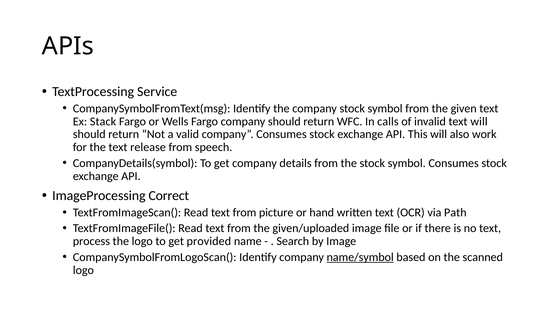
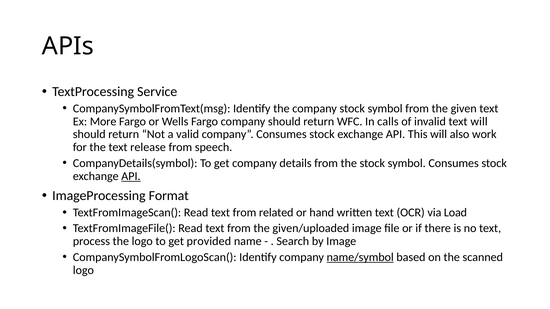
Stack: Stack -> More (103, 122)
API underline: none -> present (131, 176)
Correct: Correct -> Format (169, 196)
picture: picture -> related (276, 213)
Path: Path -> Load (455, 213)
